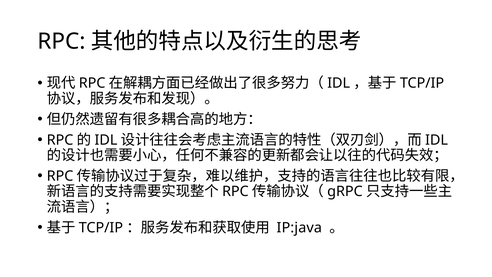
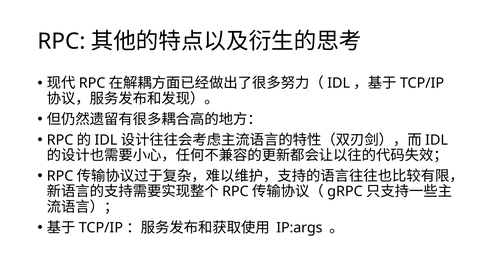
IP:java: IP:java -> IP:args (299, 227)
